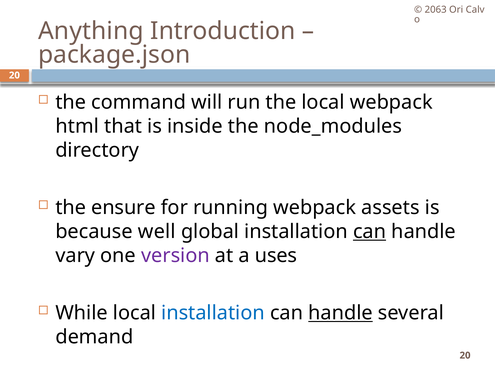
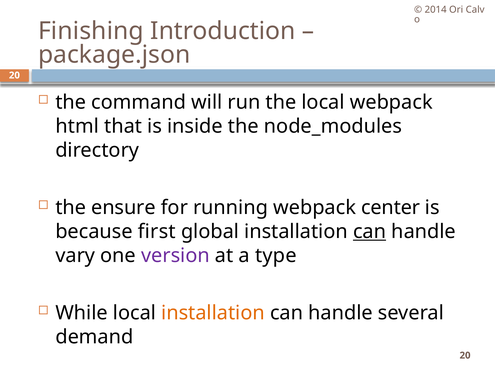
2063: 2063 -> 2014 (436, 10)
Anything: Anything -> Finishing (91, 31)
assets: assets -> center (391, 208)
well: well -> first (157, 232)
uses: uses -> type (276, 256)
installation colour: blue -> orange (213, 313)
handle underline: present -> none (341, 313)
